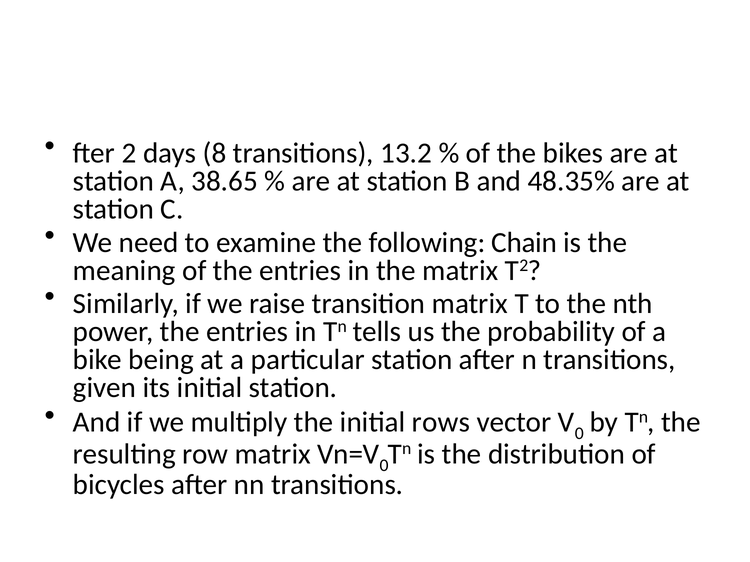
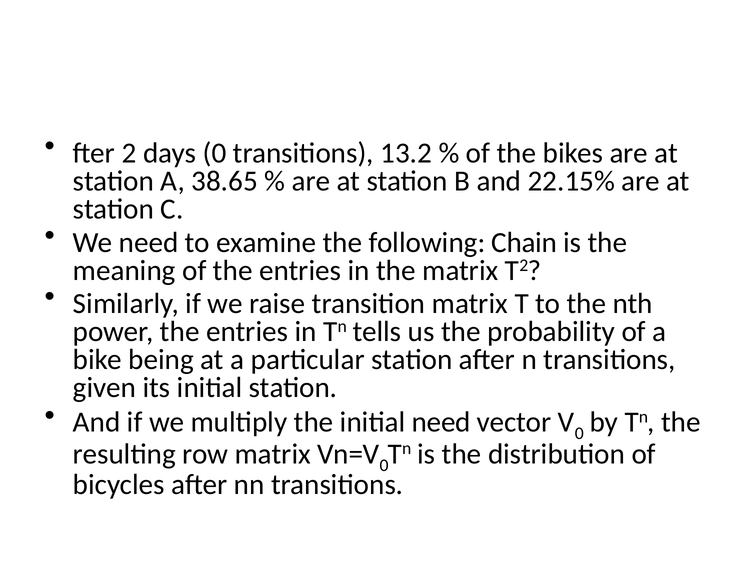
days 8: 8 -> 0 (214, 153)
48.35%: 48.35% -> 22.15% (571, 181)
initial rows: rows -> need (441, 423)
